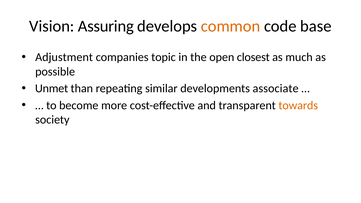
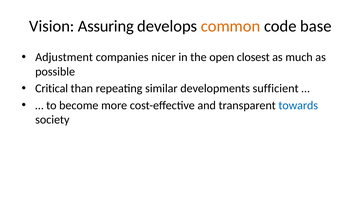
topic: topic -> nicer (164, 57)
Unmet: Unmet -> Critical (52, 89)
associate: associate -> sufficient (276, 89)
towards colour: orange -> blue (298, 105)
